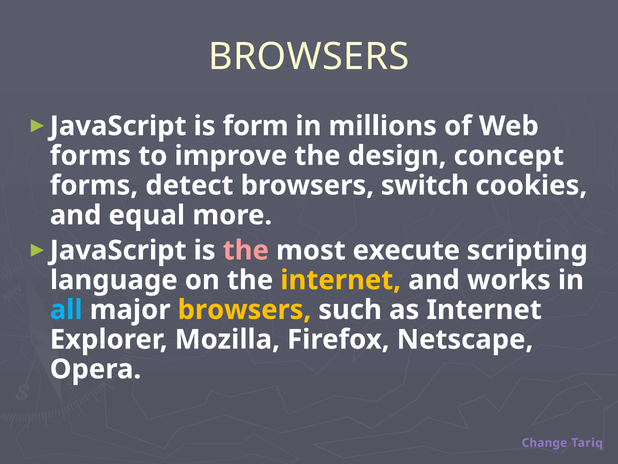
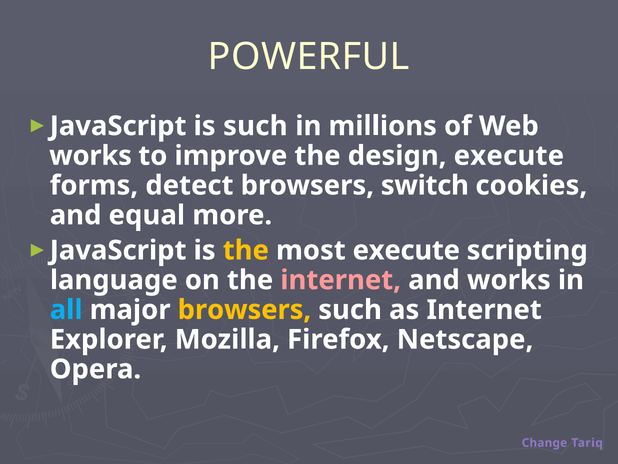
BROWSERS: BROWSERS -> POWERFUL (309, 57)
is form: form -> such (255, 126)
forms: forms -> works (91, 156)
design concept: concept -> execute (509, 156)
the colour: pink -> yellow (246, 250)
internet colour: yellow -> pink (341, 280)
